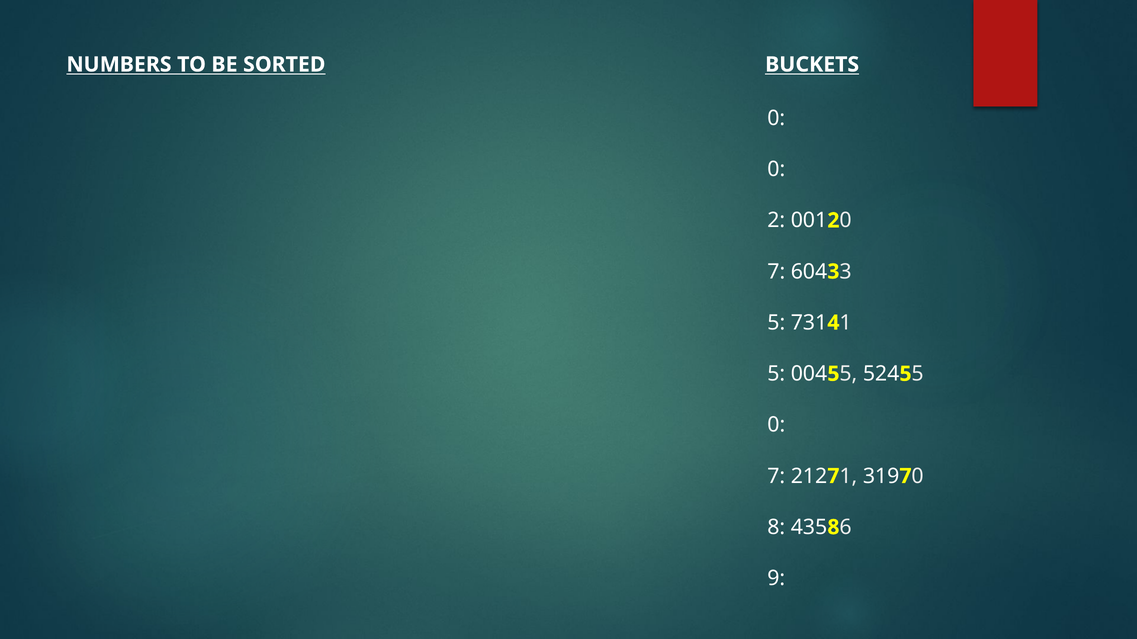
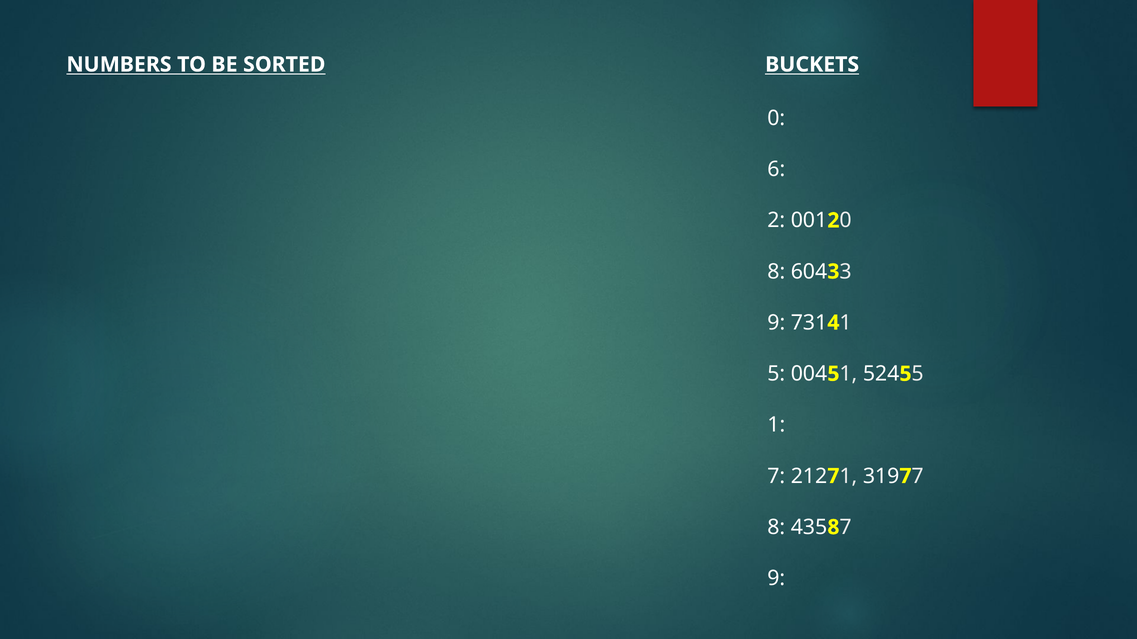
0: 0 -> 6 (776, 169)
7: 7 -> 8 (776, 272)
5: 5 -> 9 (776, 323)
5: 5 -> 1 (848, 374)
0: 0 -> 1 (776, 425)
7 0: 0 -> 7 (918, 476)
8 6: 6 -> 7 (846, 528)
